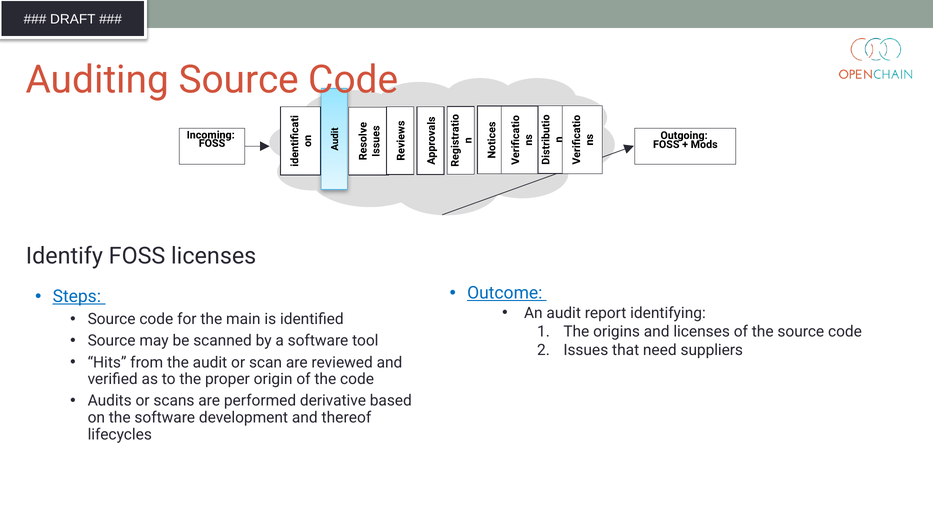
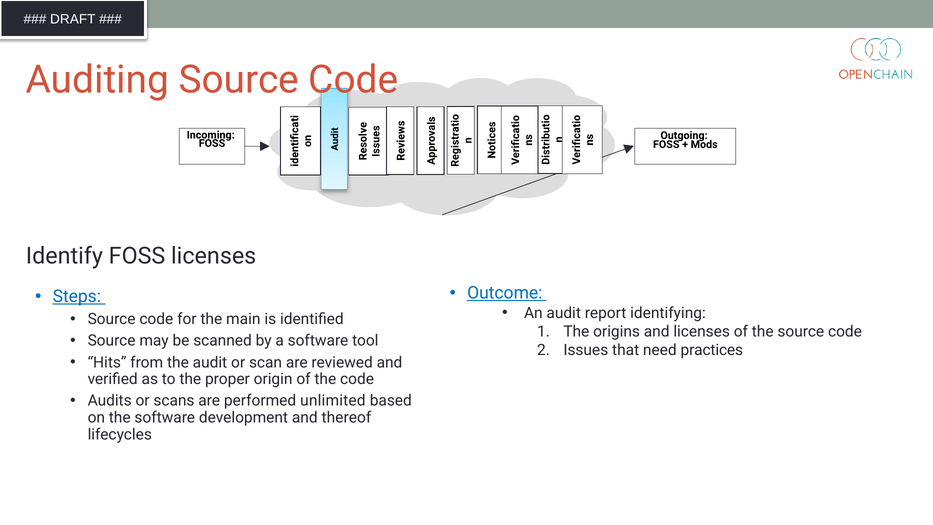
suppliers: suppliers -> practices (712, 350)
derivative: derivative -> unlimited (333, 401)
